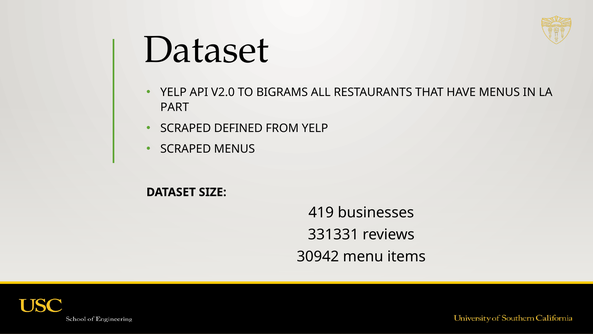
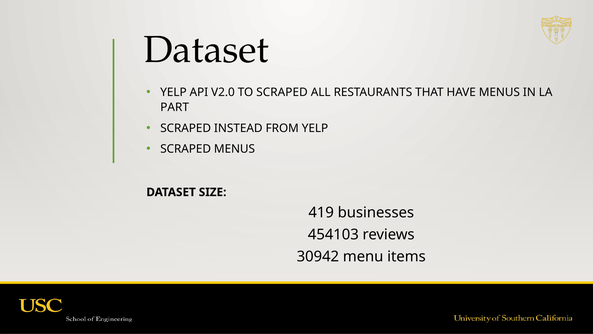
TO BIGRAMS: BIGRAMS -> SCRAPED (282, 92)
DEFINED: DEFINED -> INSTEAD (238, 128)
331331: 331331 -> 454103 (333, 234)
